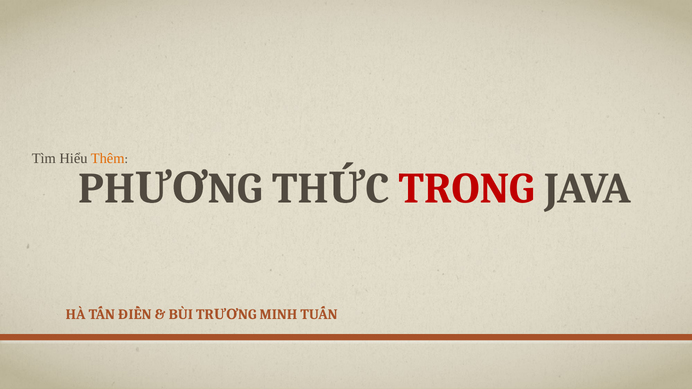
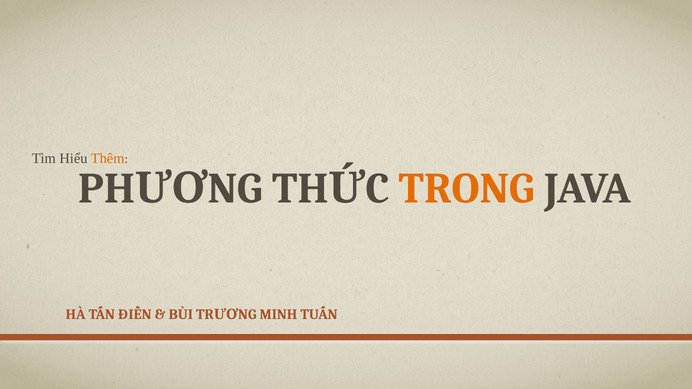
TRONG colour: red -> orange (467, 188)
